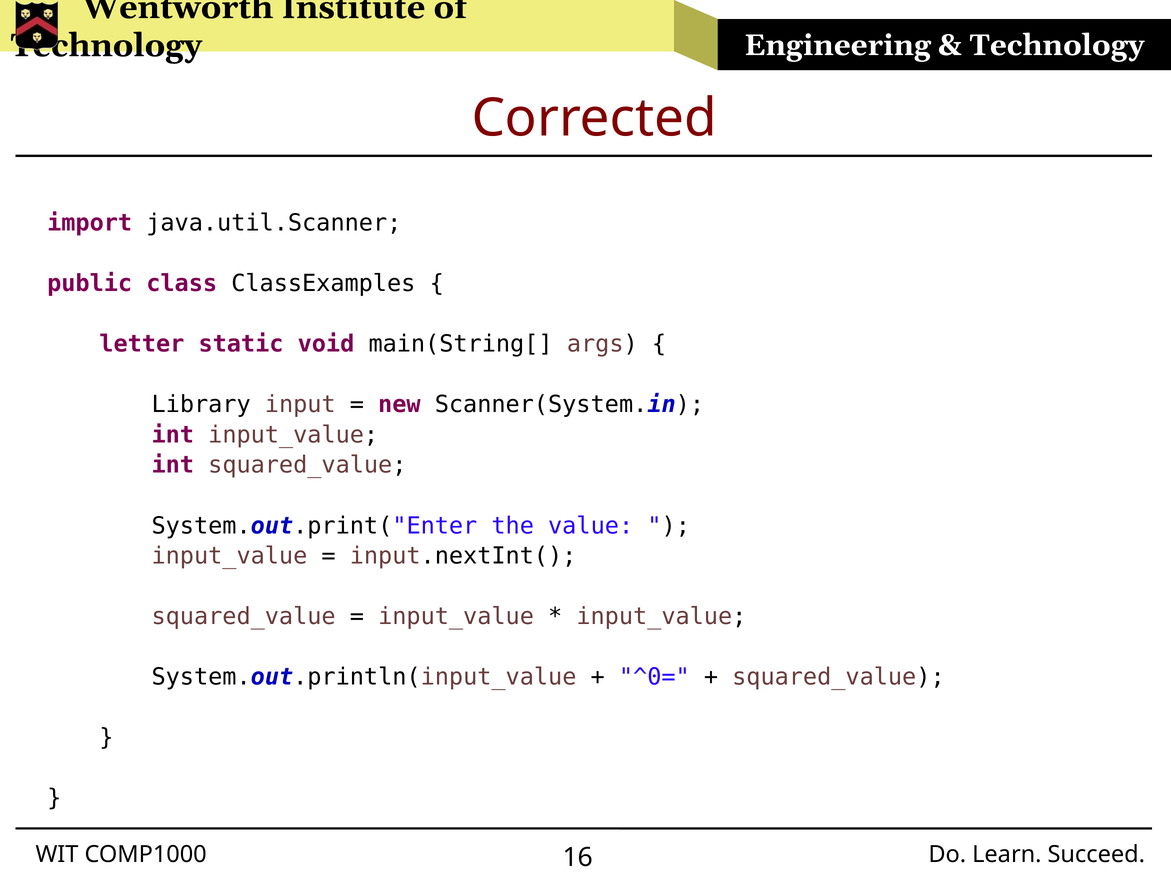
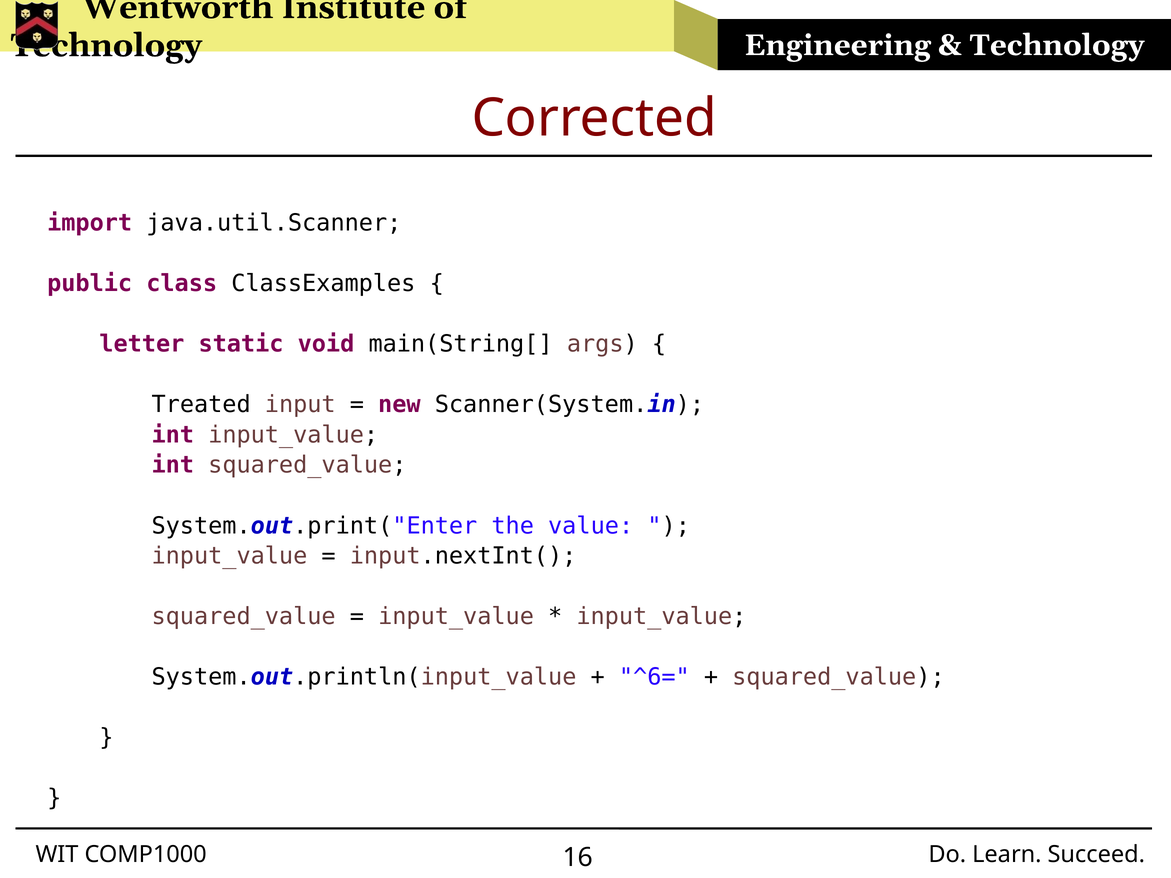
Library: Library -> Treated (201, 405)
^0=: ^0= -> ^6= (654, 677)
